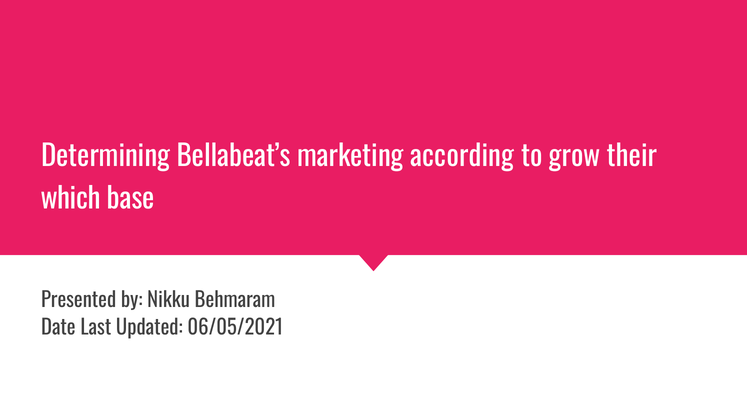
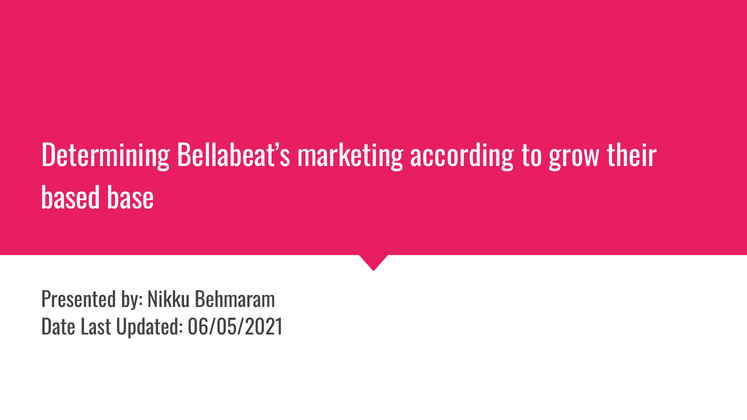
which: which -> based (71, 199)
